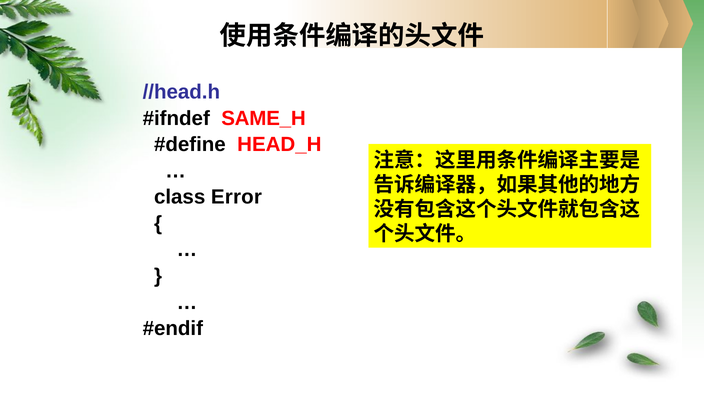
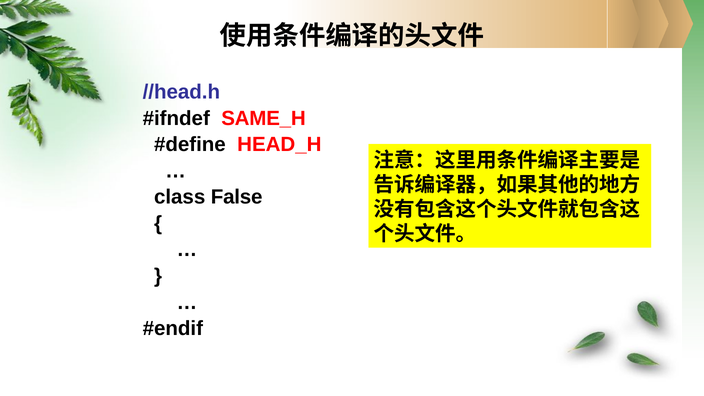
Error: Error -> False (237, 197)
